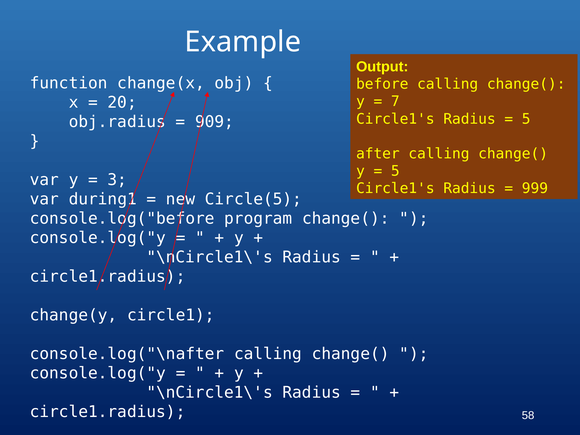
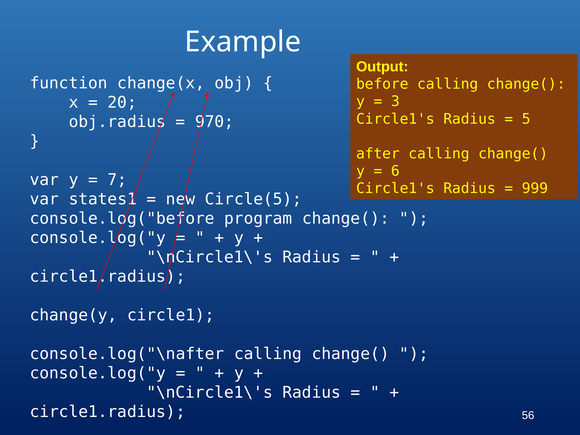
7: 7 -> 3 (395, 102)
909: 909 -> 970 (215, 122)
5: 5 -> 6 (395, 171)
3: 3 -> 7 (117, 180)
during1: during1 -> states1 (103, 199)
58: 58 -> 56 (528, 416)
